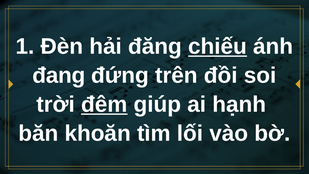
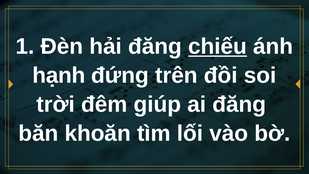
đang: đang -> hạnh (59, 75)
đêm underline: present -> none (104, 104)
ai hạnh: hạnh -> đăng (239, 104)
